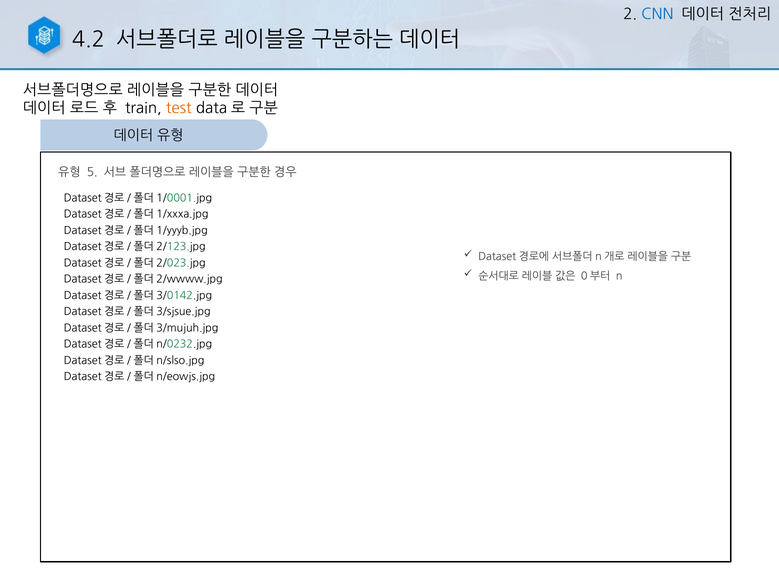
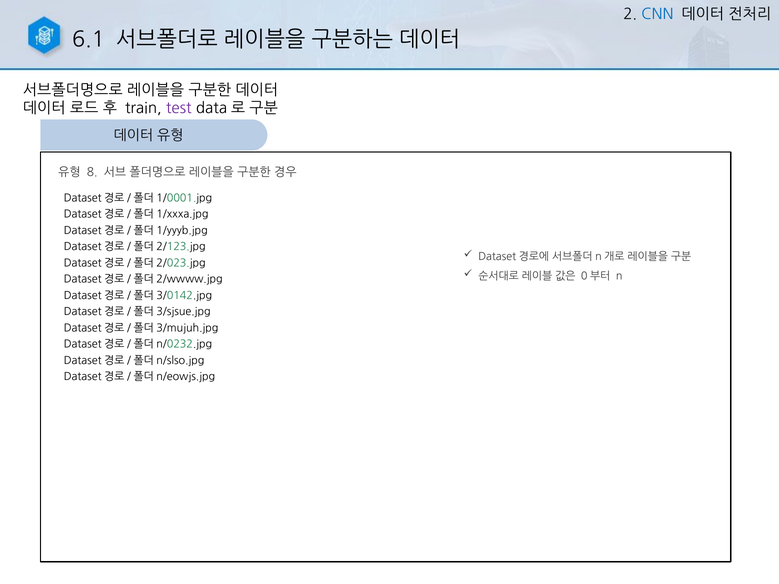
4.2: 4.2 -> 6.1 (88, 40)
test colour: orange -> purple (179, 108)
5: 5 -> 8 (92, 173)
